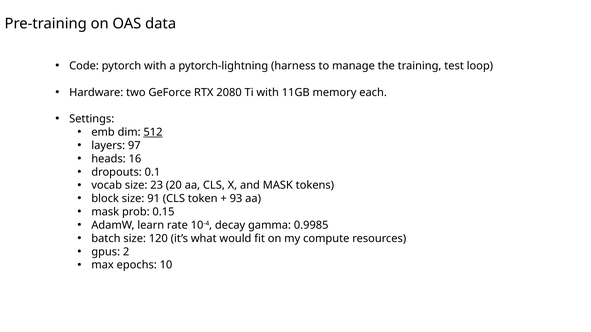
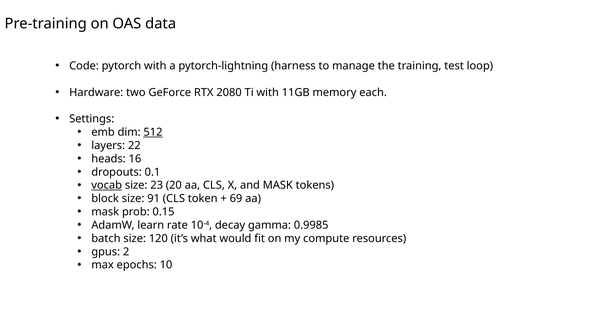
97: 97 -> 22 (134, 146)
vocab underline: none -> present (107, 186)
93: 93 -> 69 (236, 199)
